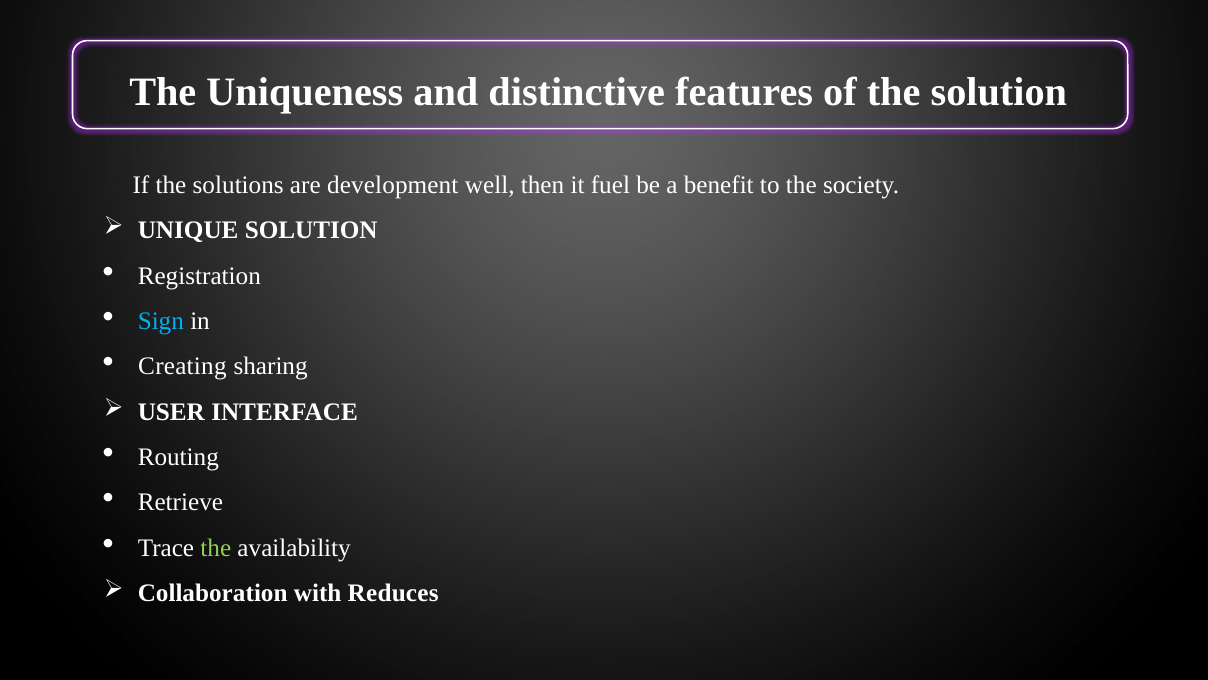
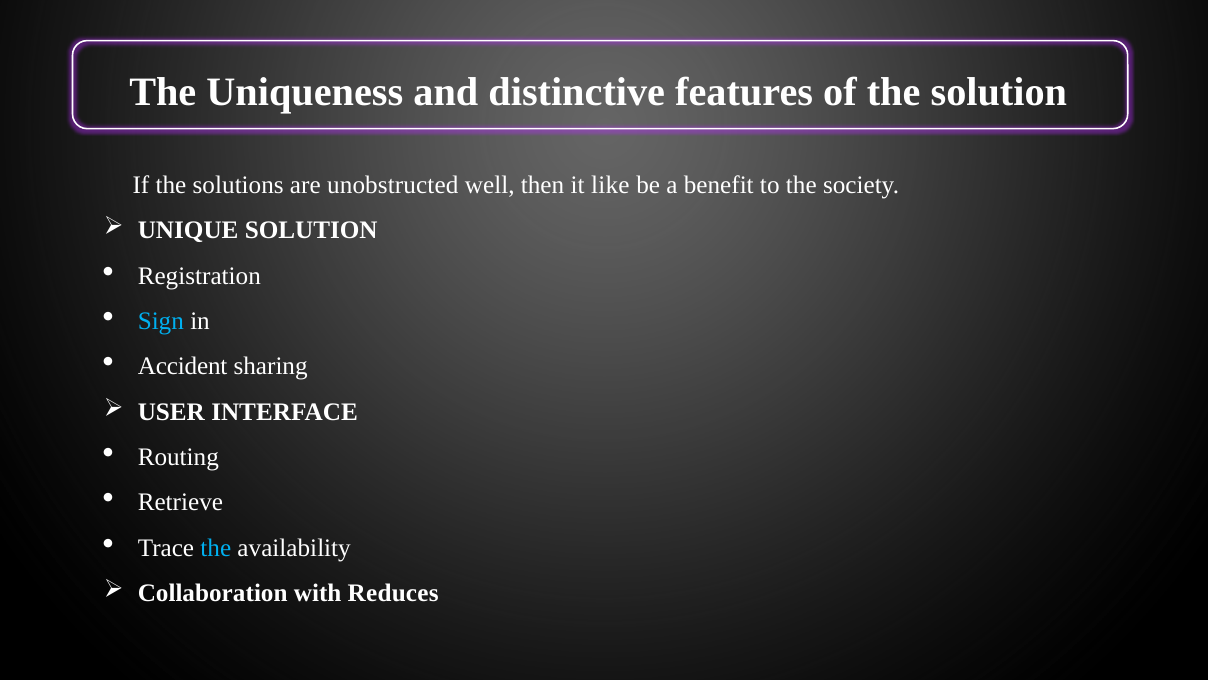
development: development -> unobstructed (393, 185)
fuel: fuel -> like (610, 185)
Creating: Creating -> Accident (183, 366)
the colour: light green -> light blue (216, 547)
